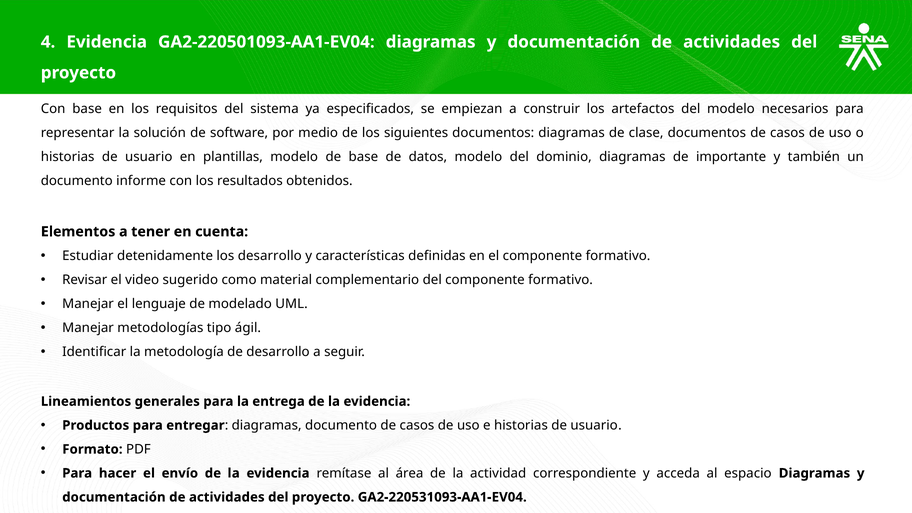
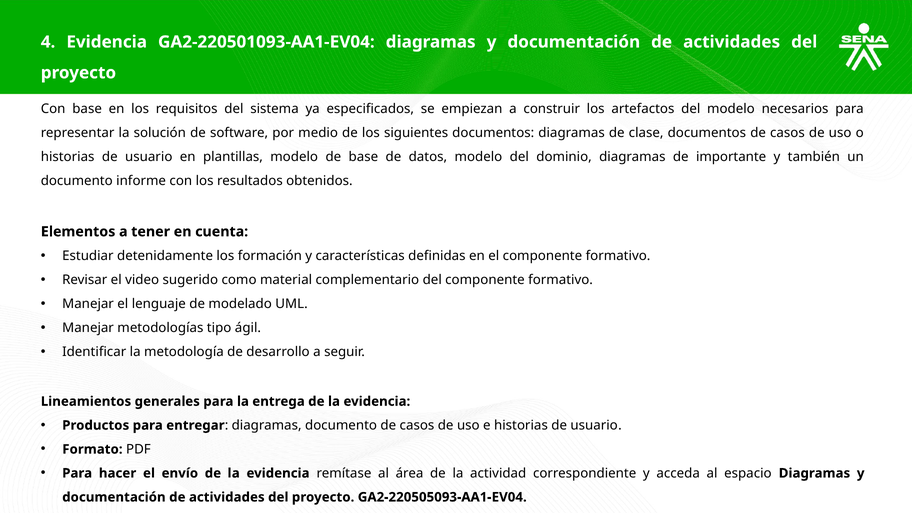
los desarrollo: desarrollo -> formación (270, 256)
GA2-220531093-AA1-EV04: GA2-220531093-AA1-EV04 -> GA2-220505093-AA1-EV04 (442, 497)
